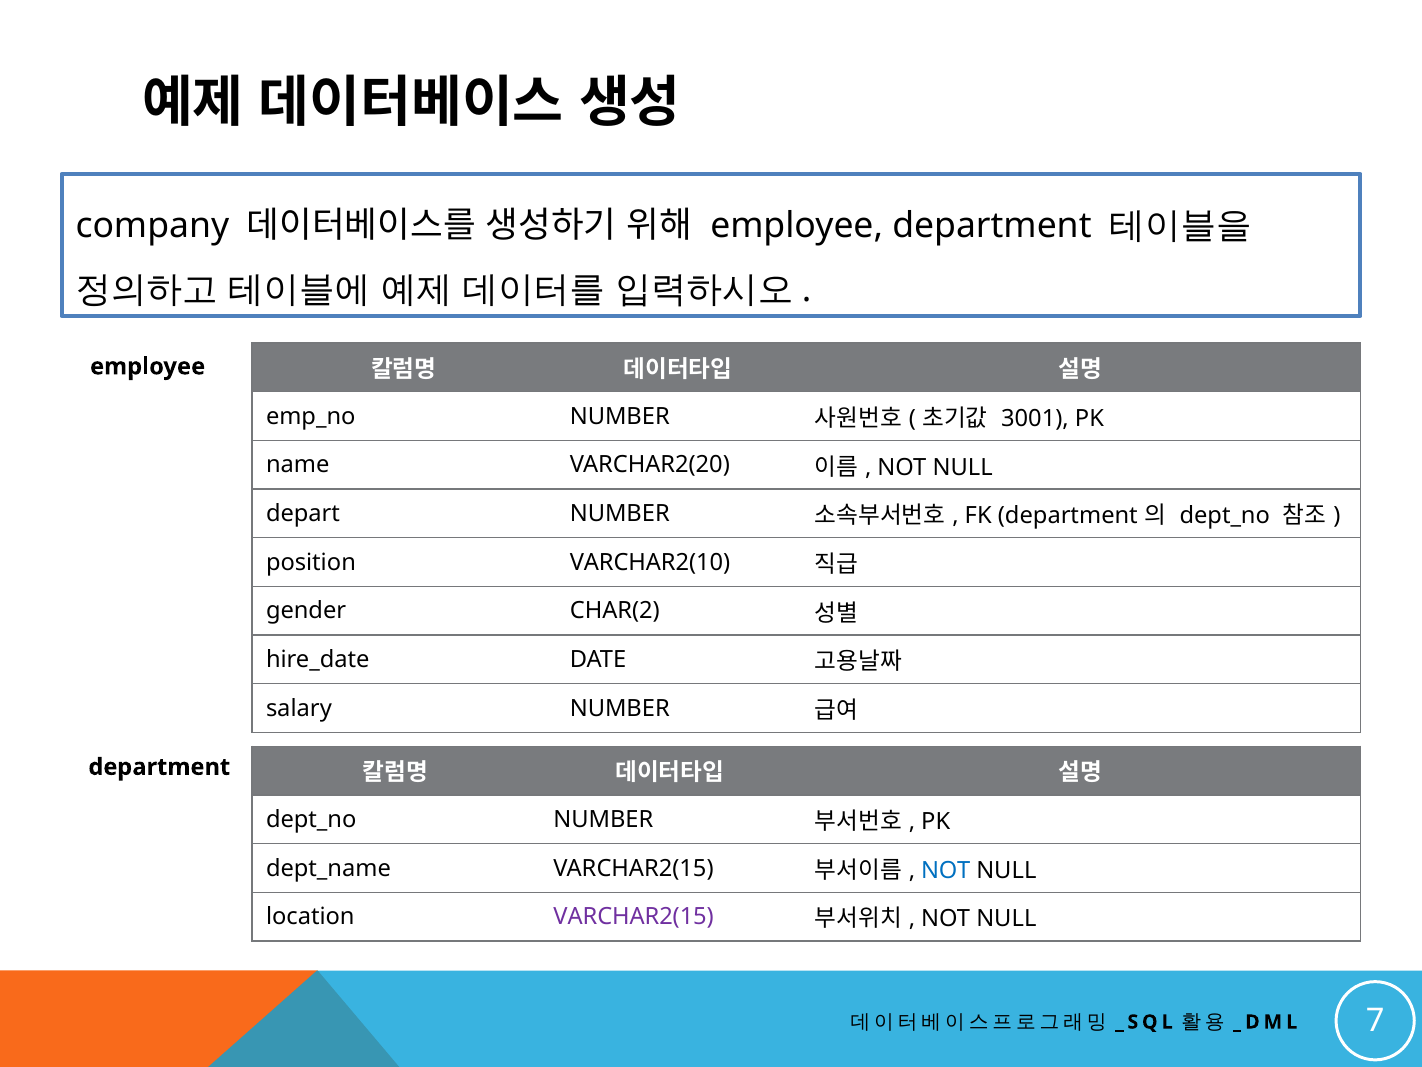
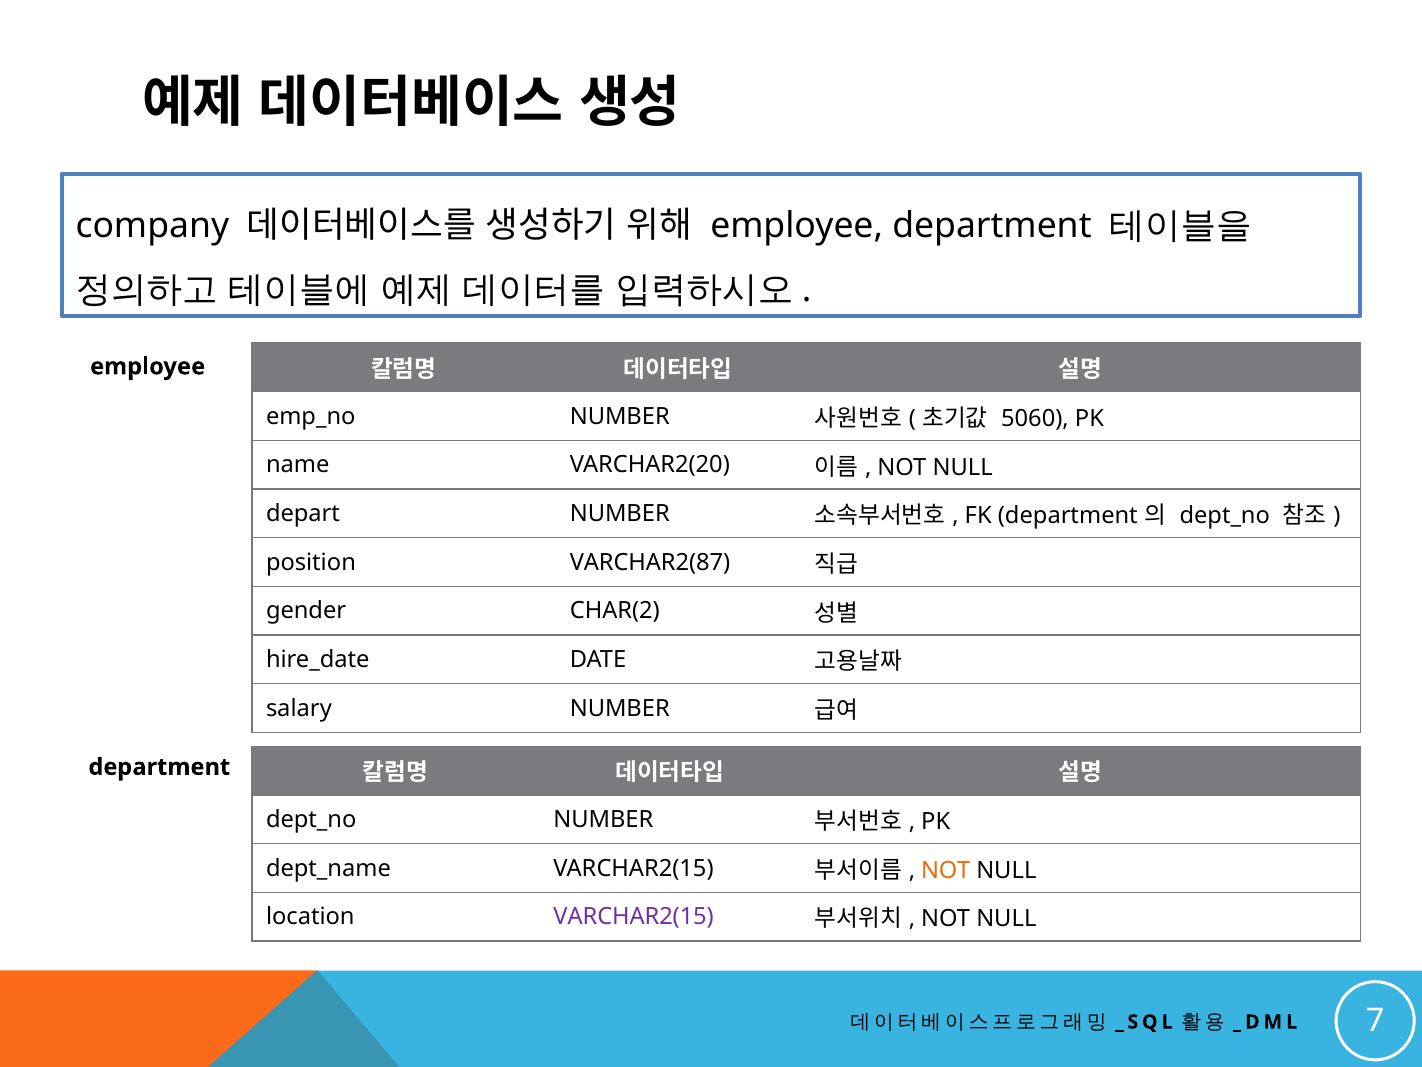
3001: 3001 -> 5060 (1035, 418)
VARCHAR2(10: VARCHAR2(10 -> VARCHAR2(87 (650, 562)
NOT colour: blue -> orange (946, 870)
